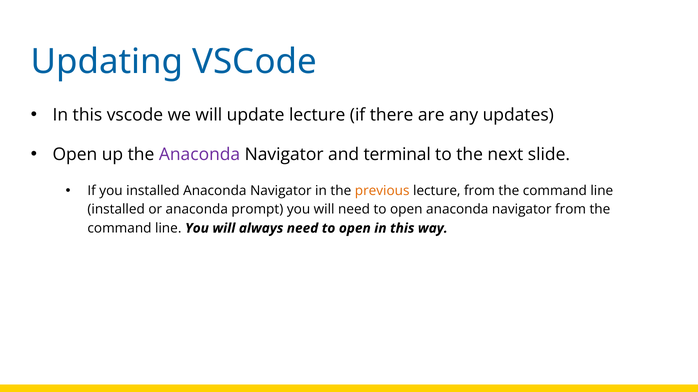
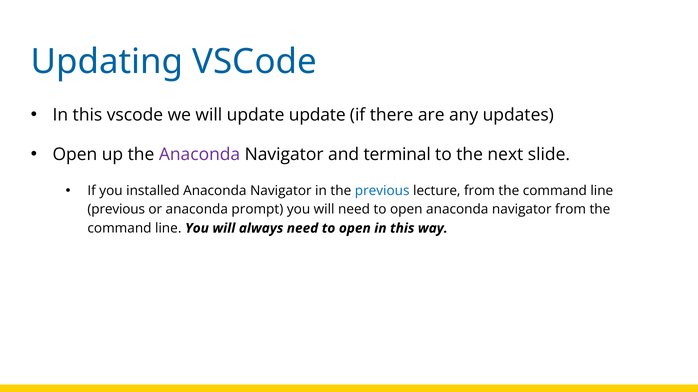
update lecture: lecture -> update (317, 115)
previous colour: orange -> blue (382, 191)
installed: installed -> previous (116, 210)
